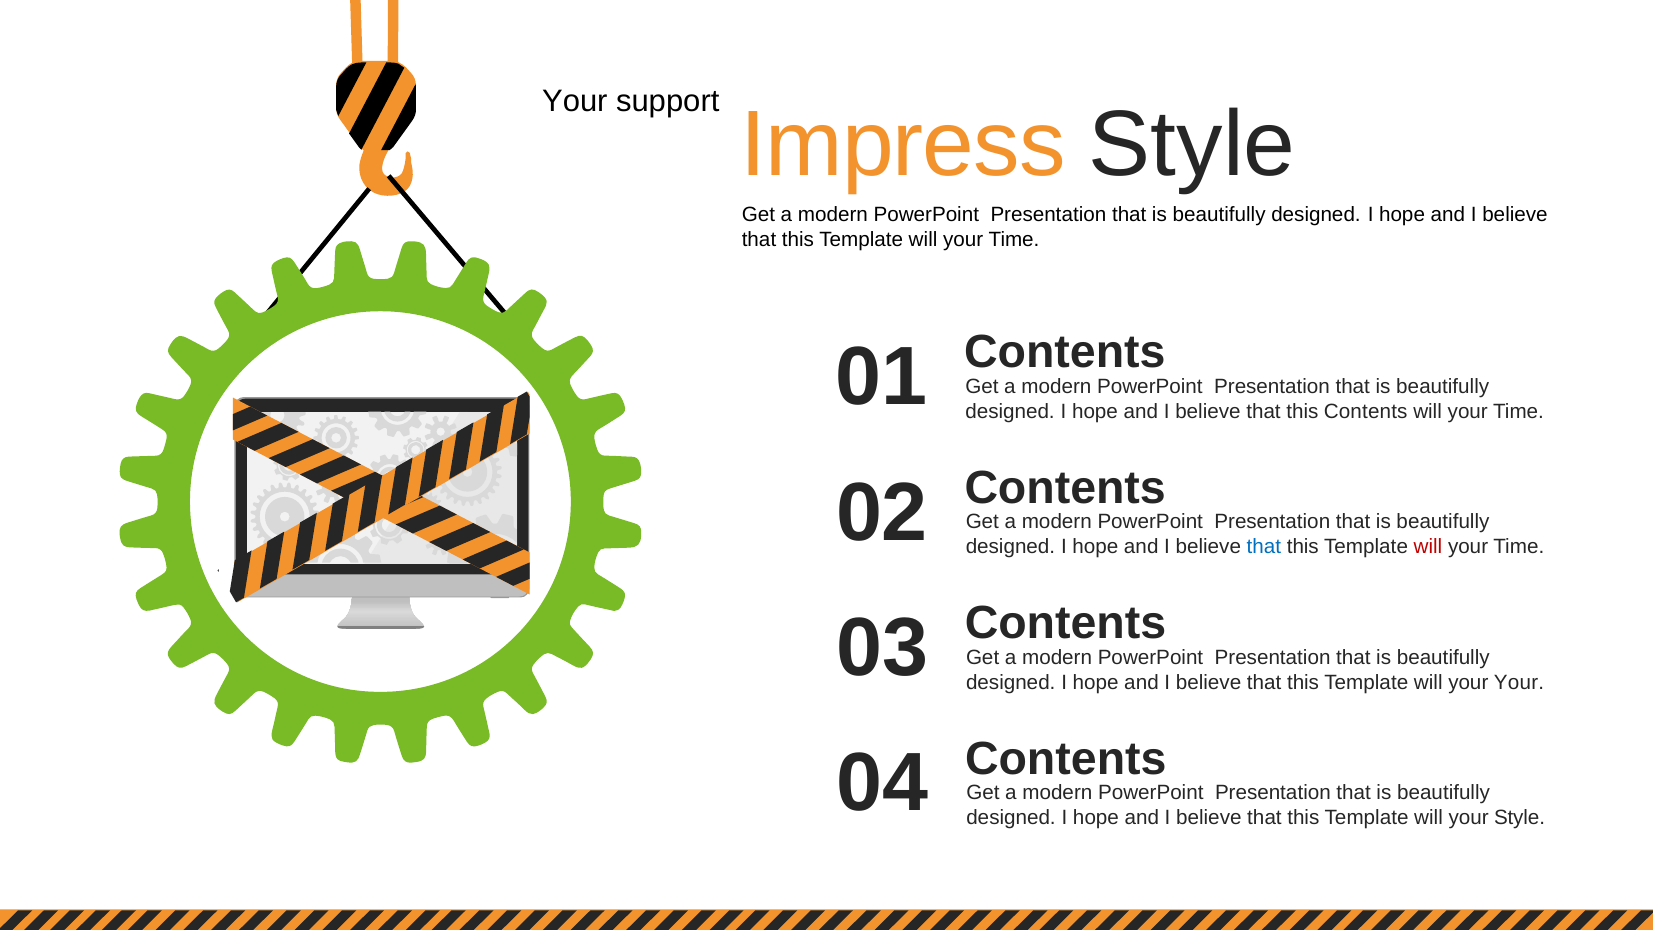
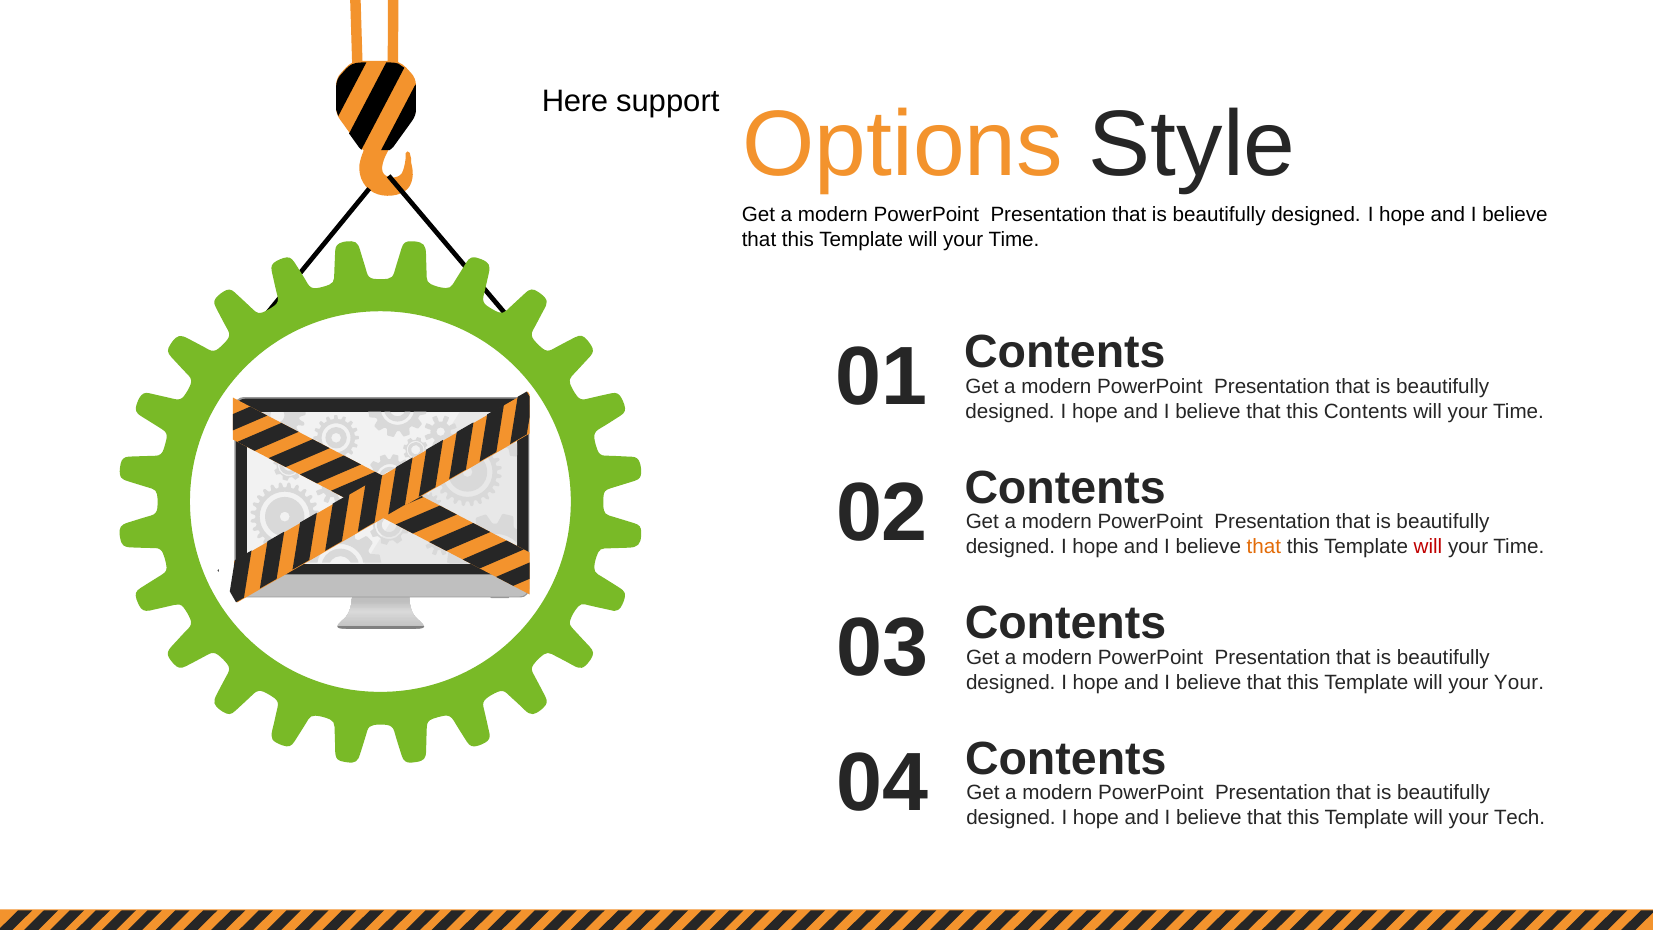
Your: Your -> Here (575, 101)
Impress: Impress -> Options (903, 145)
that colour: blue -> orange (1264, 547)
your Style: Style -> Tech (1520, 817)
